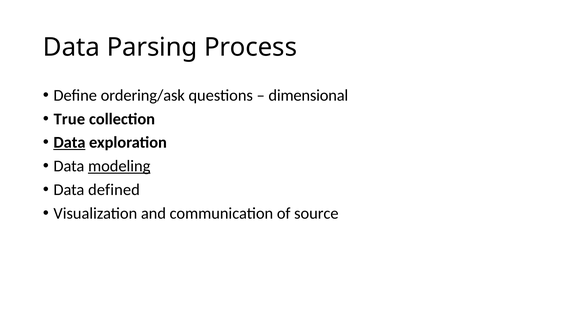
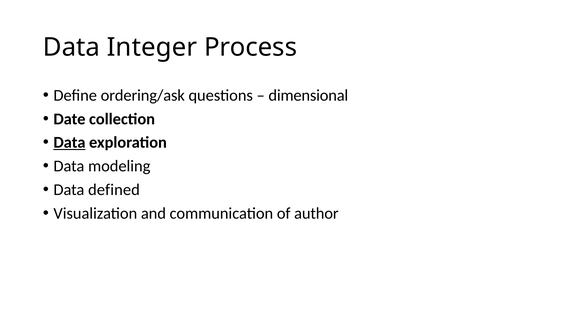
Parsing: Parsing -> Integer (152, 47)
True: True -> Date (69, 119)
modeling underline: present -> none (119, 166)
source: source -> author (316, 213)
